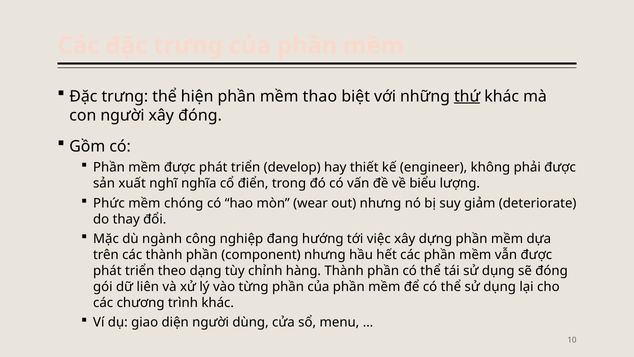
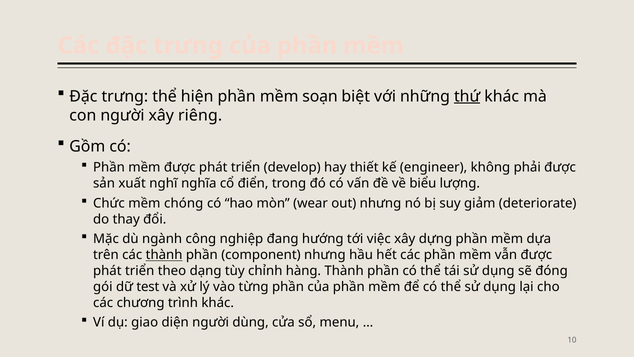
thao: thao -> soạn (320, 96)
xây đóng: đóng -> riêng (200, 115)
Phức: Phức -> Chức (109, 203)
thành underline: none -> present (164, 255)
liên: liên -> test (148, 286)
